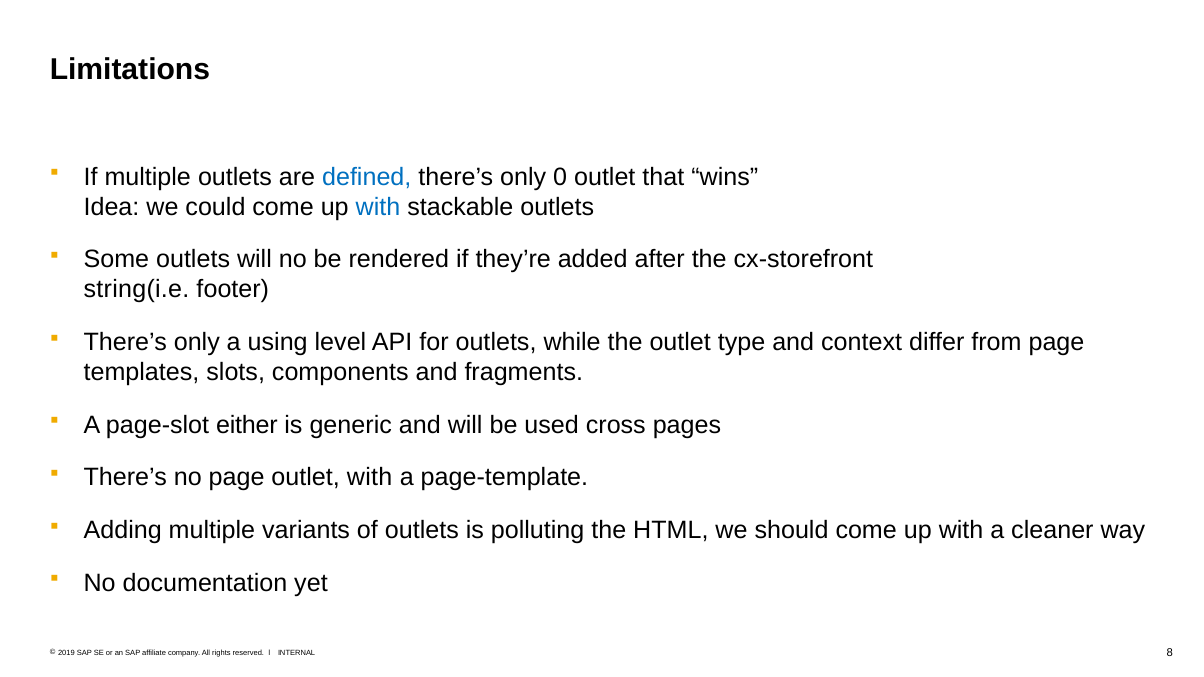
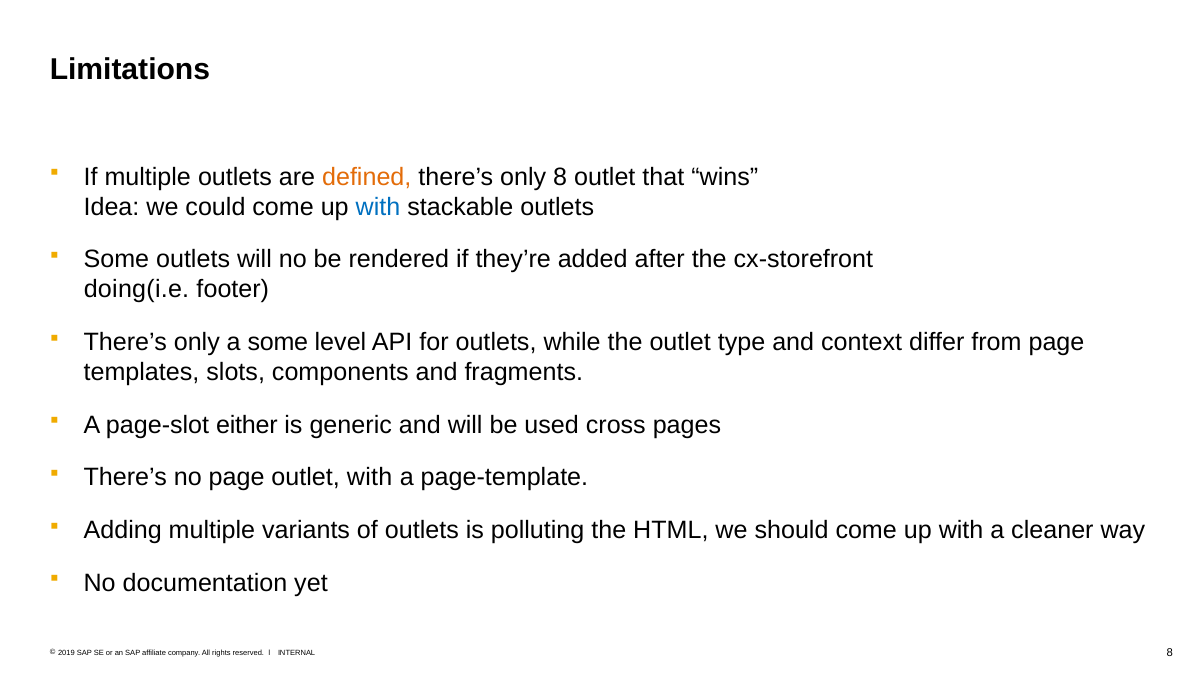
defined colour: blue -> orange (367, 177)
only 0: 0 -> 8 (560, 177)
string(i.e: string(i.e -> doing(i.e (136, 290)
a using: using -> some (278, 342)
